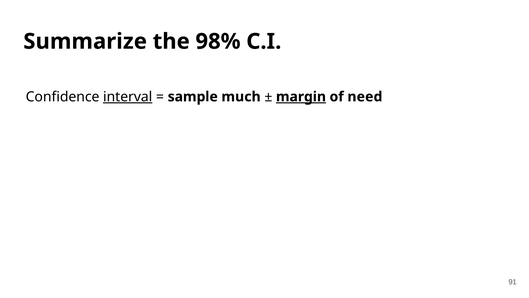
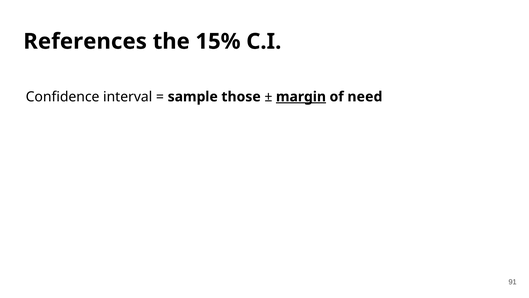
Summarize: Summarize -> References (85, 41)
98%: 98% -> 15% (218, 41)
interval underline: present -> none (128, 97)
much: much -> those (241, 97)
